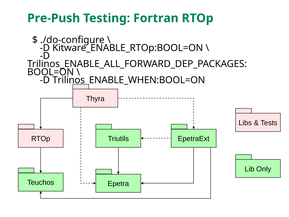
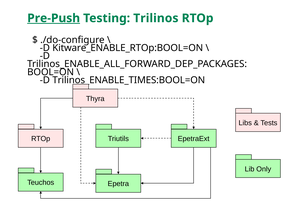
Pre-Push underline: none -> present (54, 18)
Fortran: Fortran -> Trilinos (156, 18)
Trilinos_ENABLE_WHEN:BOOL=ON: Trilinos_ENABLE_WHEN:BOOL=ON -> Trilinos_ENABLE_TIMES:BOOL=ON (129, 80)
